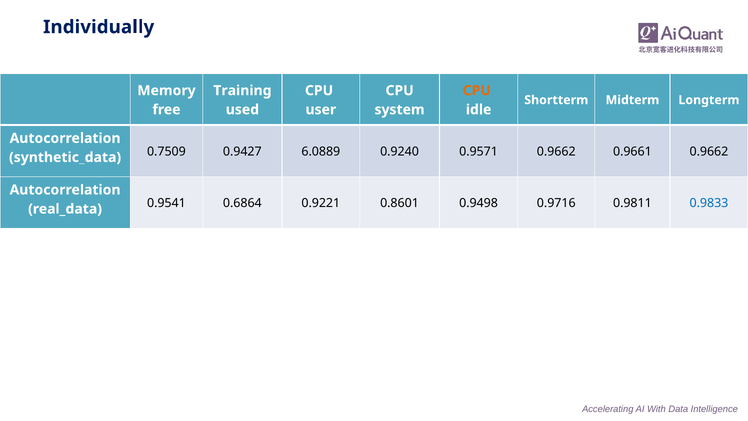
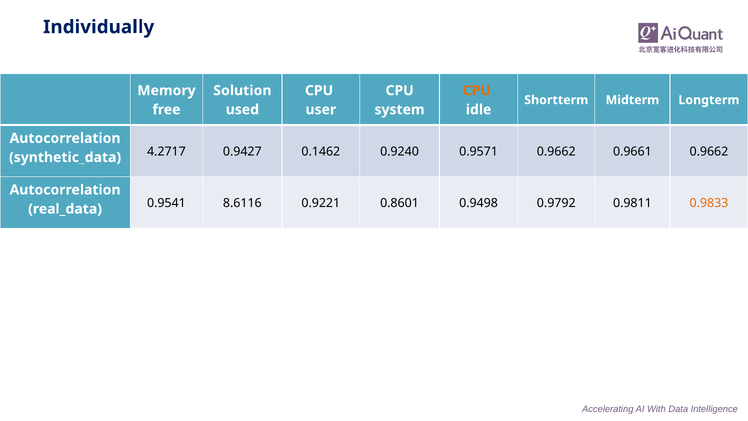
Training: Training -> Solution (242, 90)
0.7509: 0.7509 -> 4.2717 (166, 152)
6.0889: 6.0889 -> 0.1462 (321, 152)
0.6864: 0.6864 -> 8.6116 (242, 203)
0.9716: 0.9716 -> 0.9792 (556, 203)
0.9833 colour: blue -> orange (709, 203)
